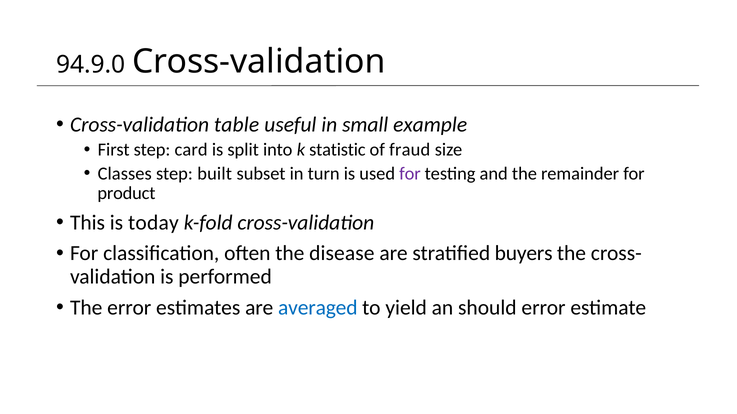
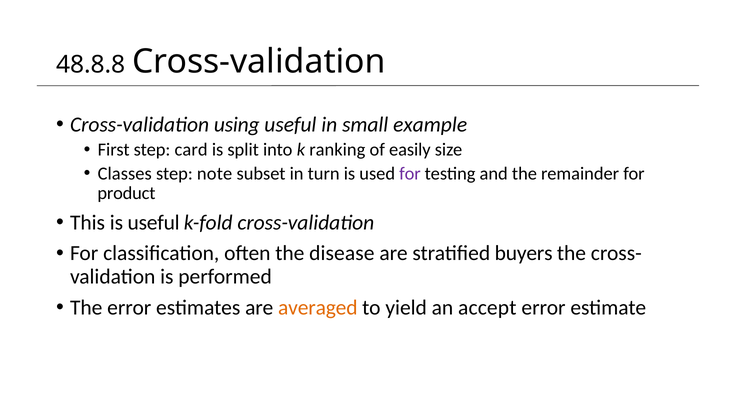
94.9.0: 94.9.0 -> 48.8.8 (91, 65)
table: table -> using (237, 125)
statistic: statistic -> ranking (337, 150)
fraud: fraud -> easily (410, 150)
built: built -> note (215, 174)
is today: today -> useful (154, 223)
averaged colour: blue -> orange (318, 308)
should: should -> accept (487, 308)
